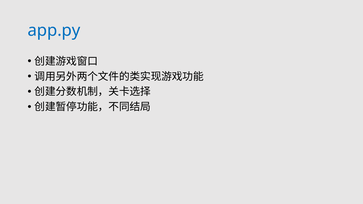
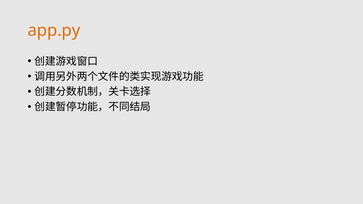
app.py colour: blue -> orange (54, 30)
